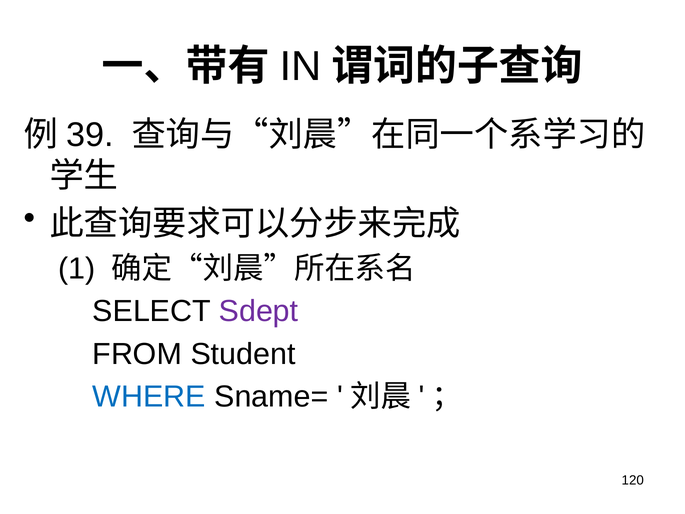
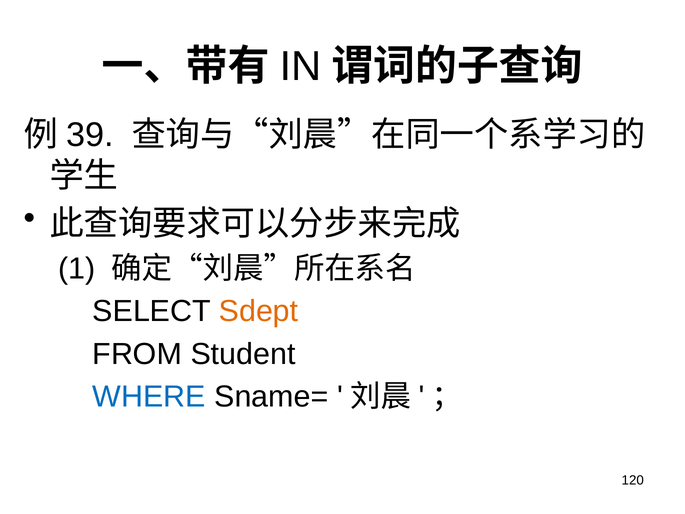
Sdept colour: purple -> orange (259, 311)
